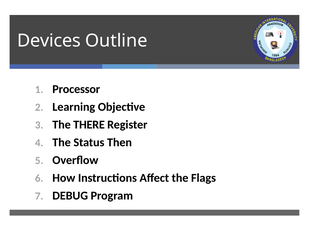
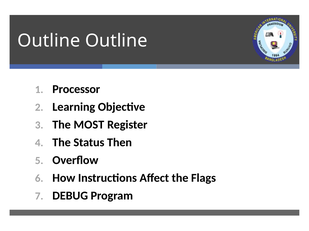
Devices: Devices -> Outline (49, 41)
THERE: THERE -> MOST (89, 125)
